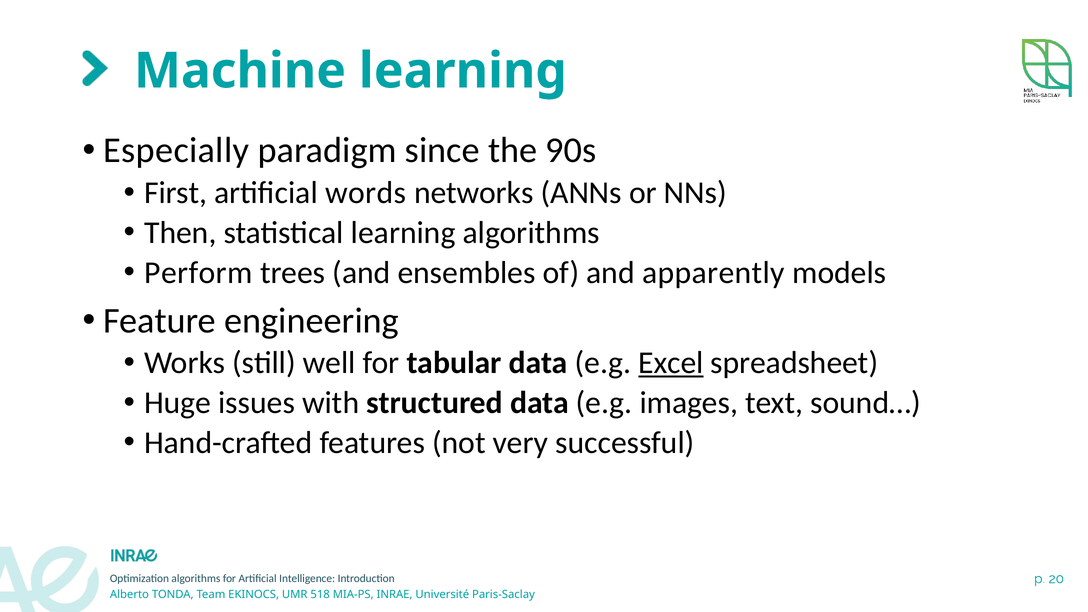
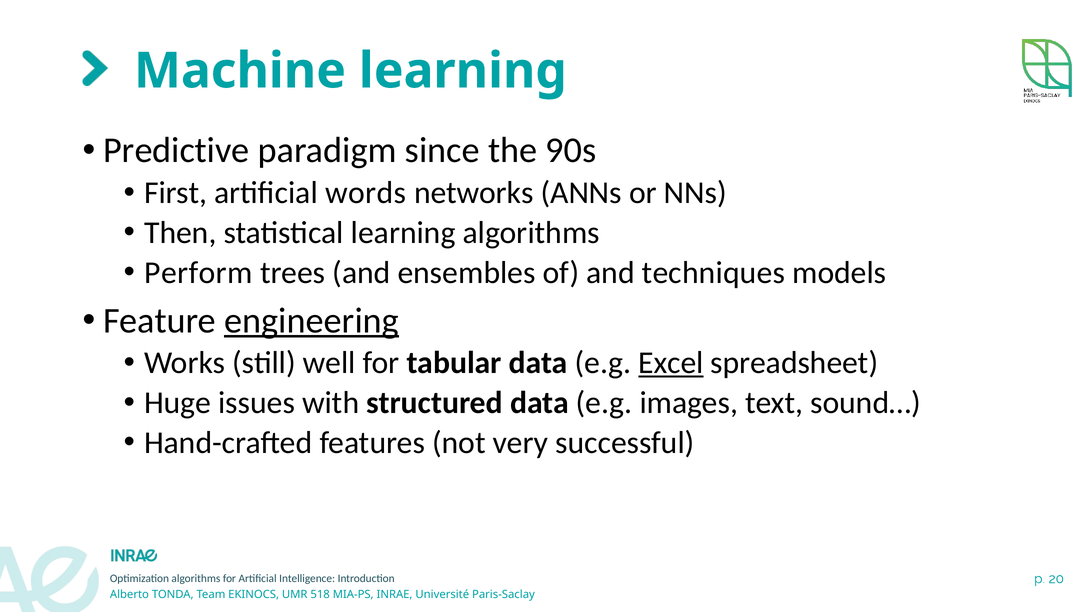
Especially: Especially -> Predictive (176, 150)
apparently: apparently -> techniques (713, 273)
engineering underline: none -> present (312, 321)
